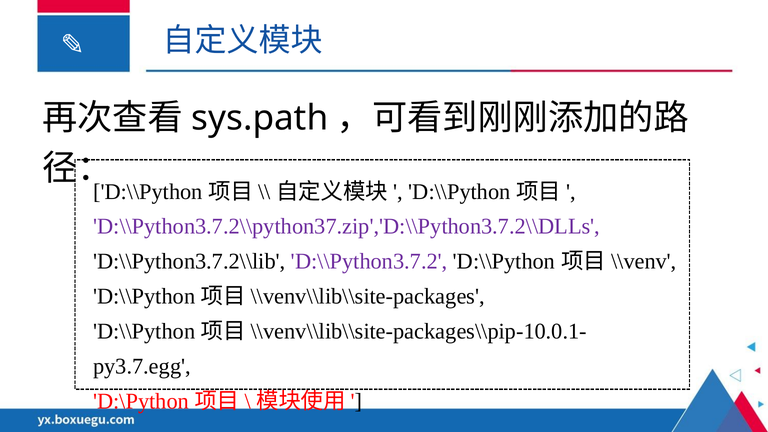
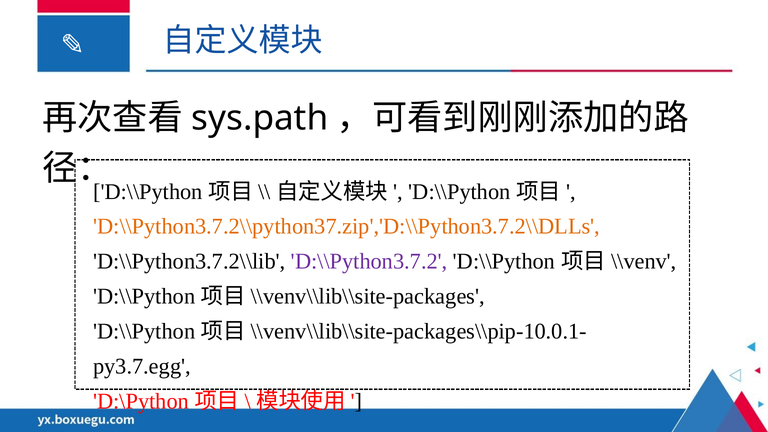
D:\\Python3.7.2\\python37.zip','D:\\Python3.7.2\\DLLs colour: purple -> orange (347, 227)
